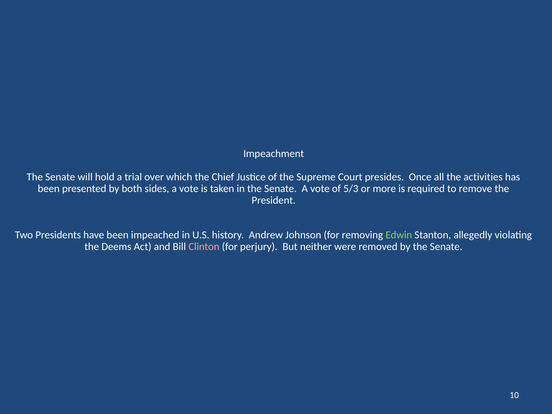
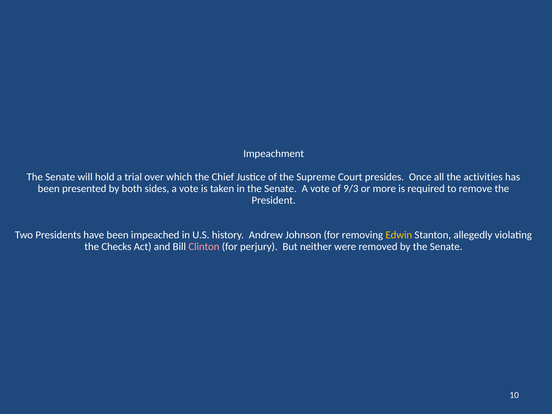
5/3: 5/3 -> 9/3 (351, 189)
Edwin colour: light green -> yellow (399, 235)
Deems: Deems -> Checks (116, 247)
